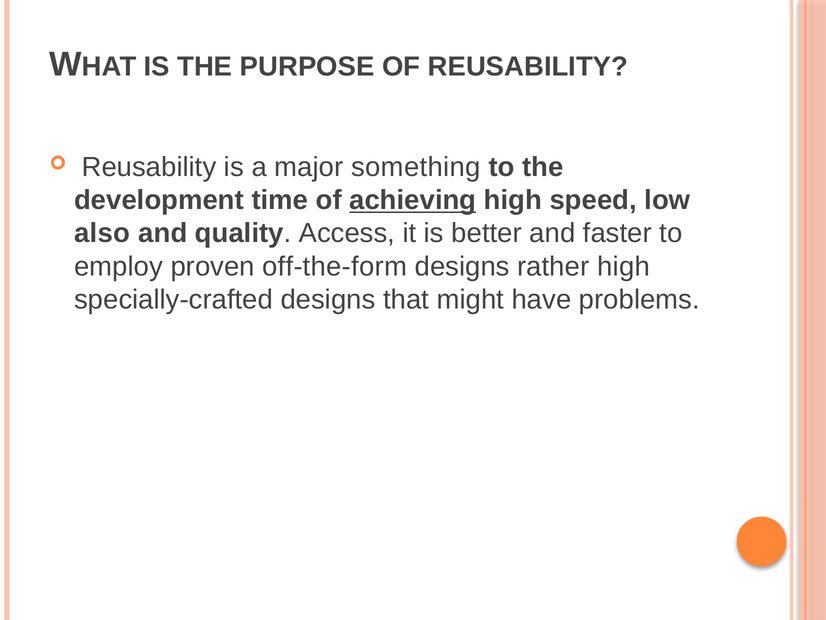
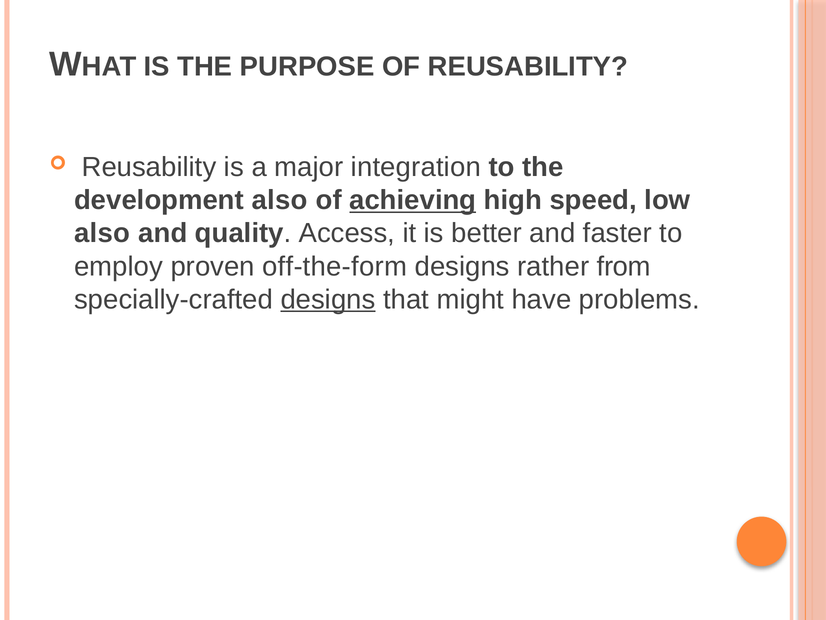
something: something -> integration (416, 167)
development time: time -> also (280, 200)
rather high: high -> from (624, 266)
designs underline: none -> present (328, 299)
